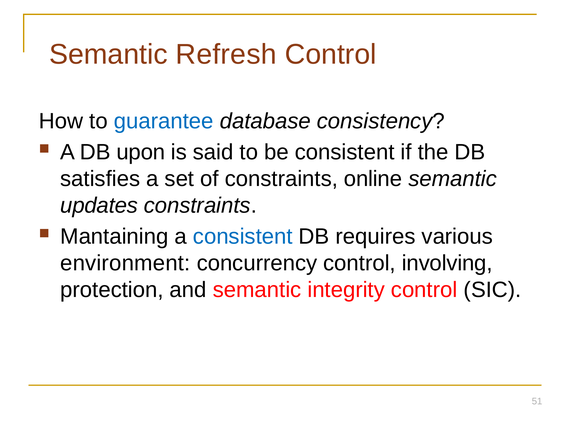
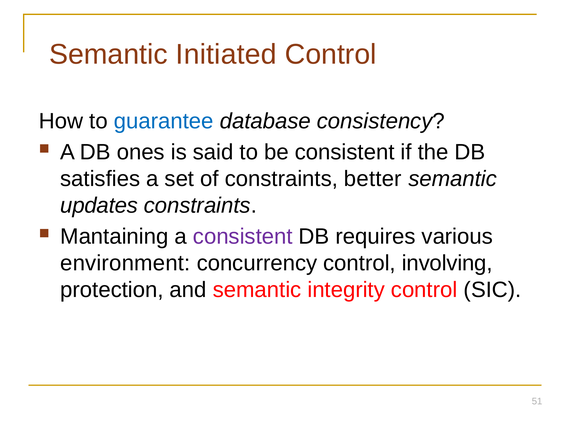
Refresh: Refresh -> Initiated (226, 54)
upon: upon -> ones (141, 152)
online: online -> better (373, 179)
consistent colour: blue -> purple (243, 236)
